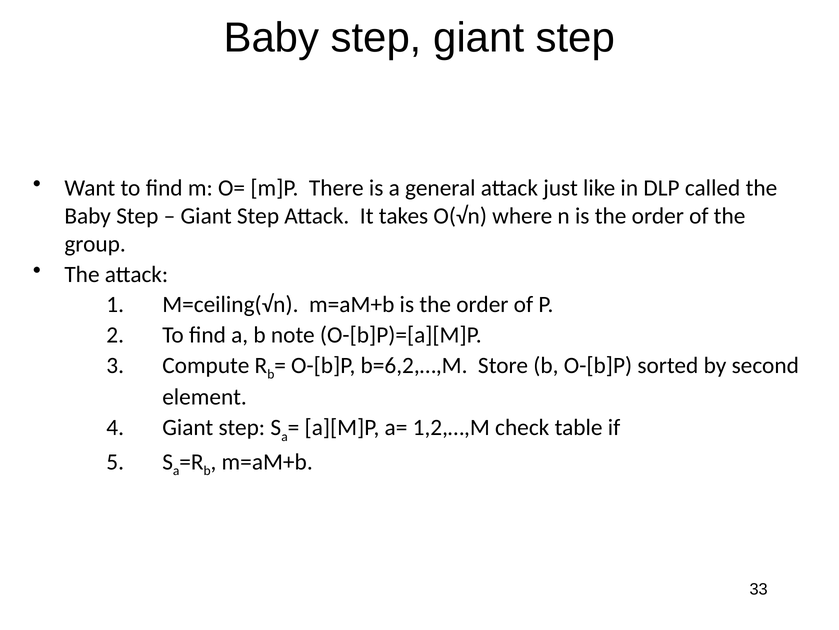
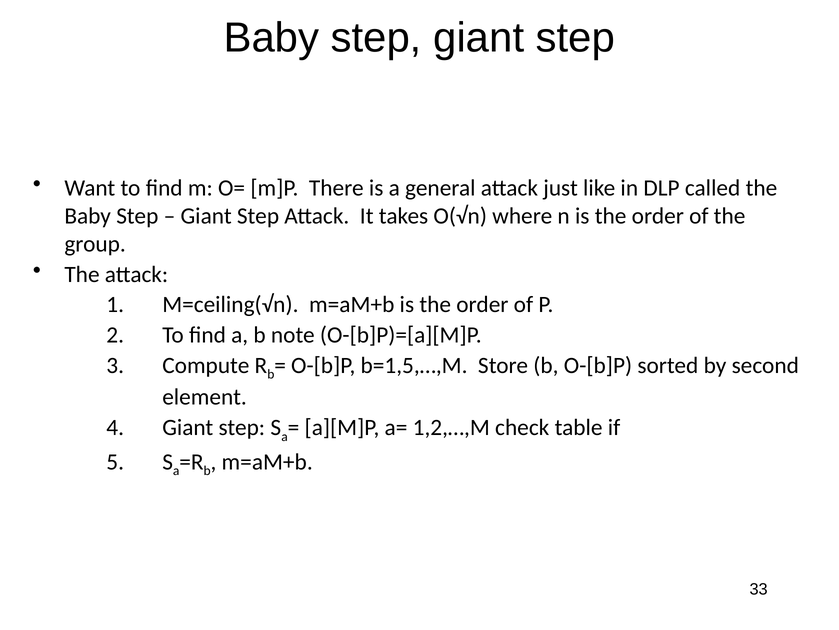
b=6,2,…,M: b=6,2,…,M -> b=1,5,…,M (414, 365)
